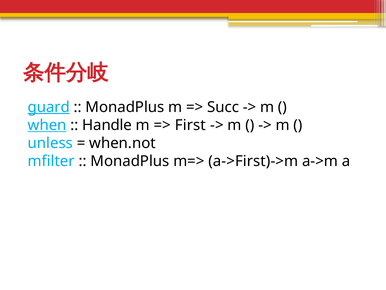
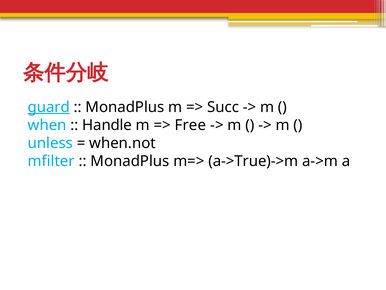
when underline: present -> none (47, 125)
First: First -> Free (190, 125)
a->First)->m: a->First)->m -> a->True)->m (253, 161)
